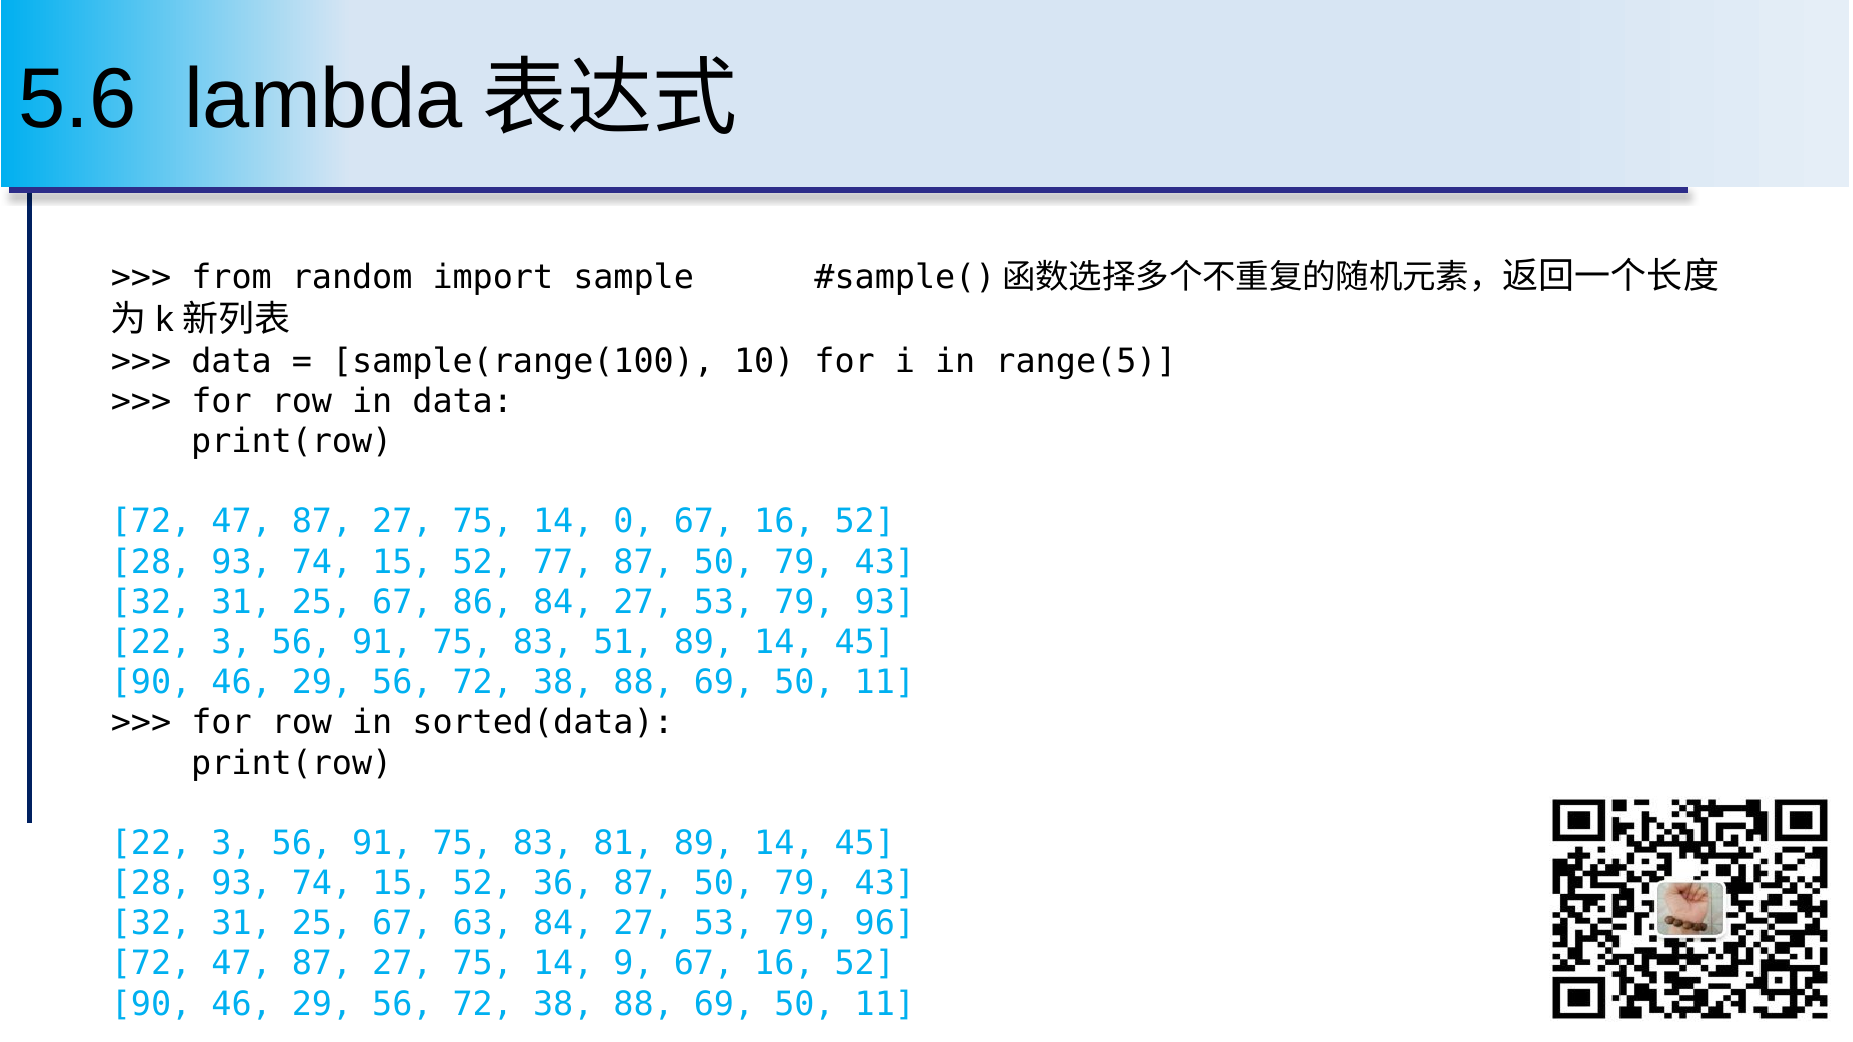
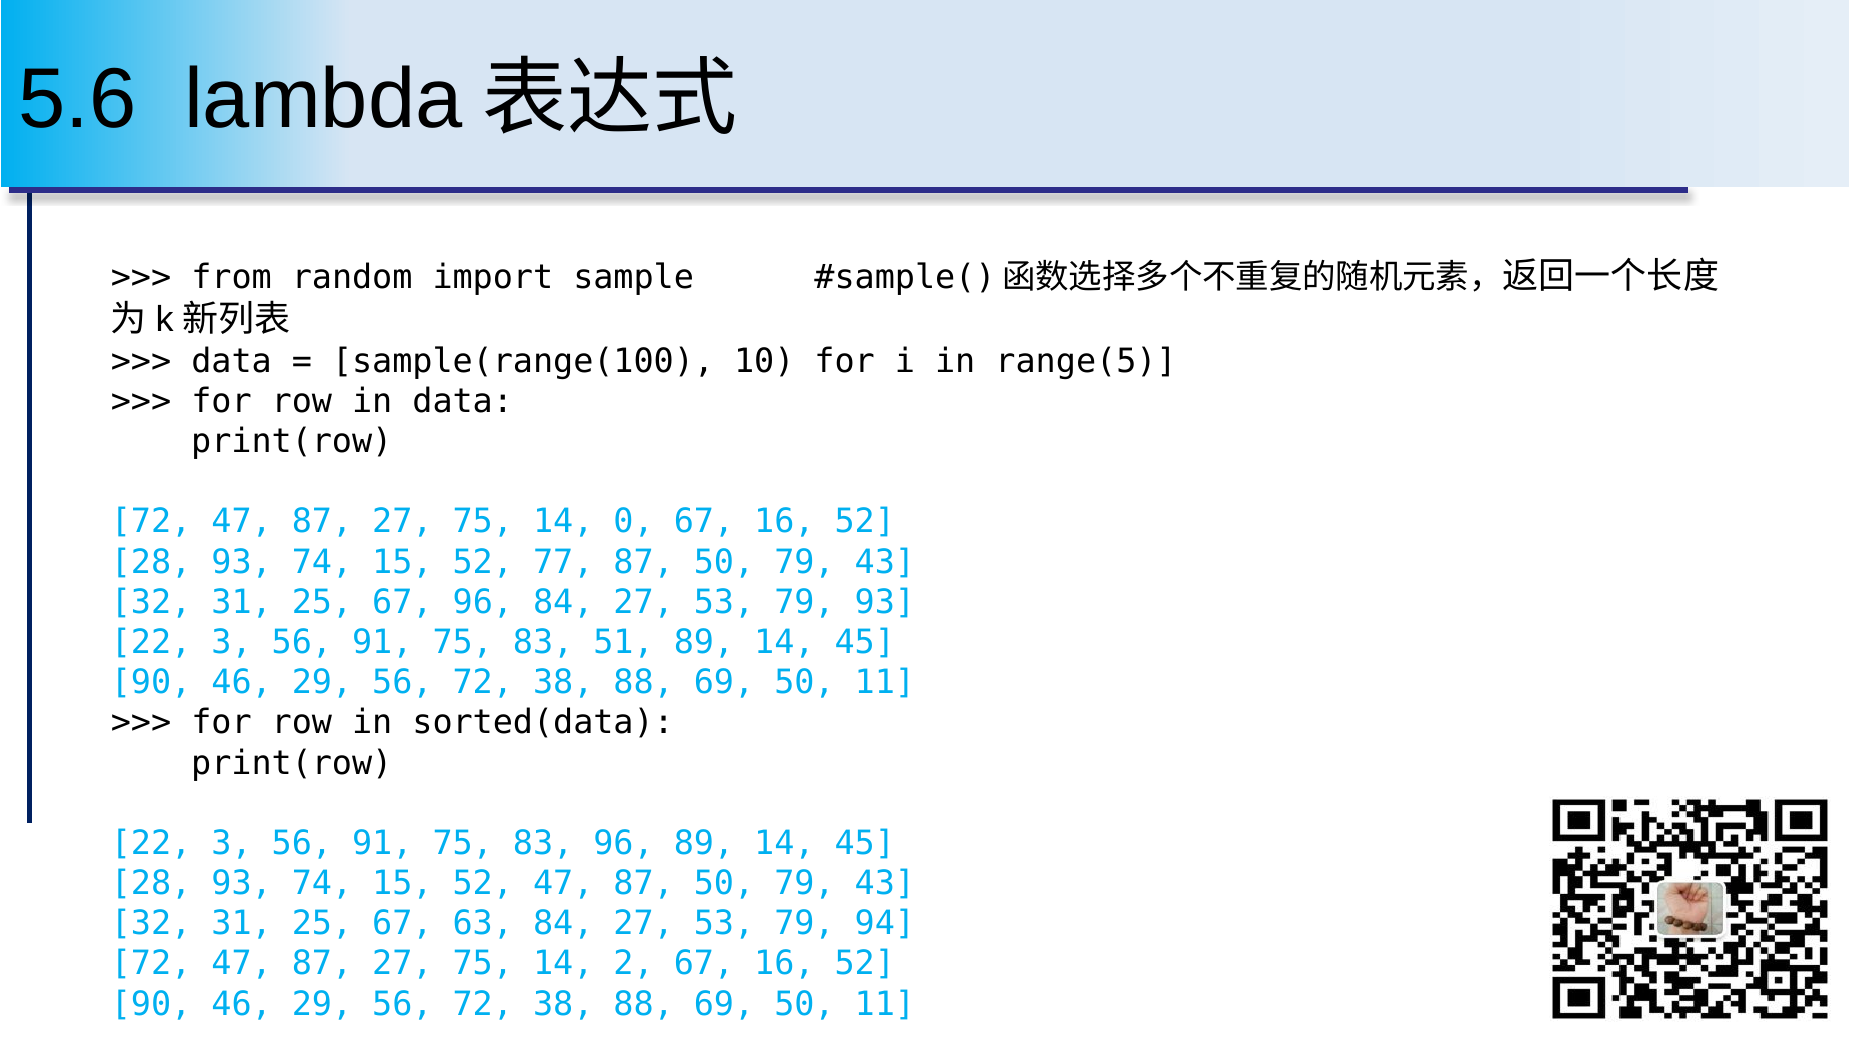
67 86: 86 -> 96 (483, 602)
83 81: 81 -> 96 (624, 844)
52 36: 36 -> 47 (563, 884)
96: 96 -> 94 (885, 924)
9: 9 -> 2 (634, 964)
